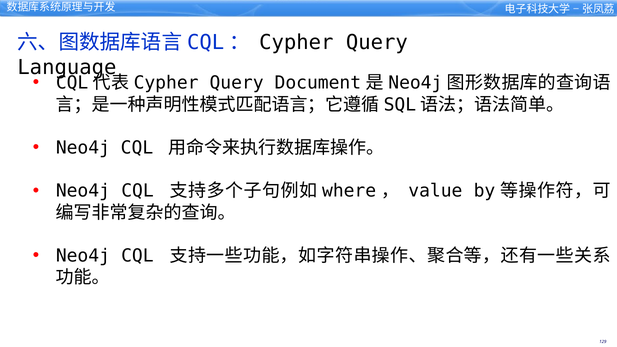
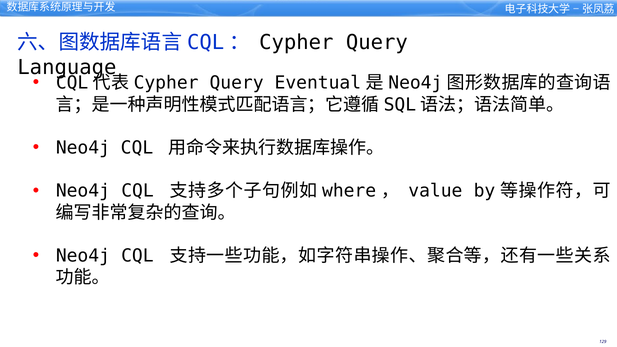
Document: Document -> Eventual (318, 83)
